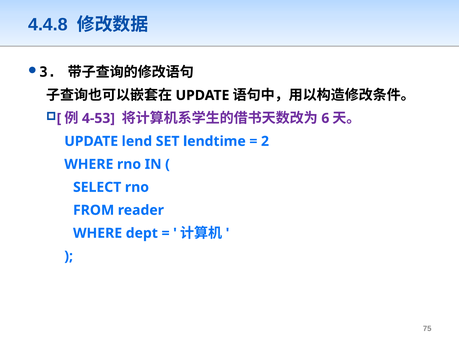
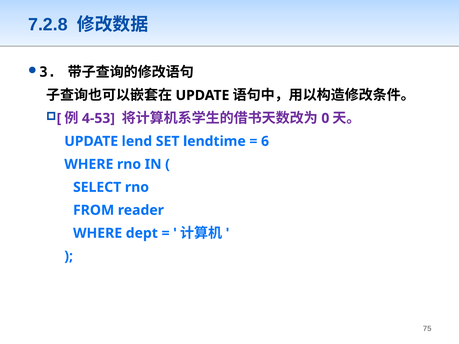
4.4.8: 4.4.8 -> 7.2.8 (48, 25)
6: 6 -> 0 (325, 118)
2: 2 -> 6 (265, 141)
